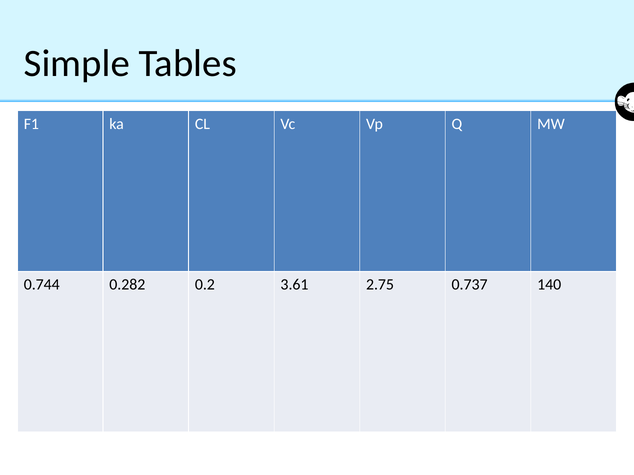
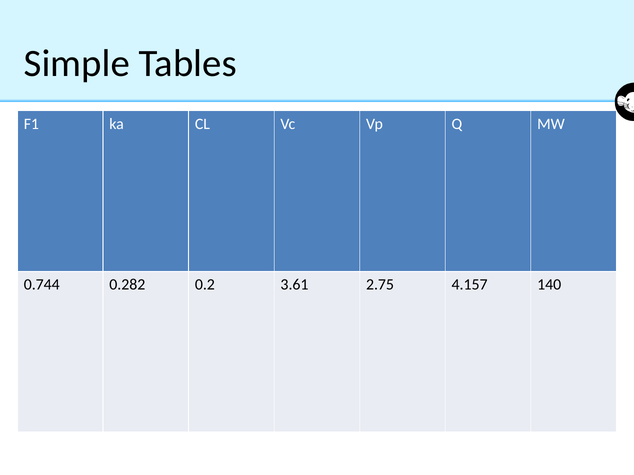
0.737: 0.737 -> 4.157 (470, 285)
